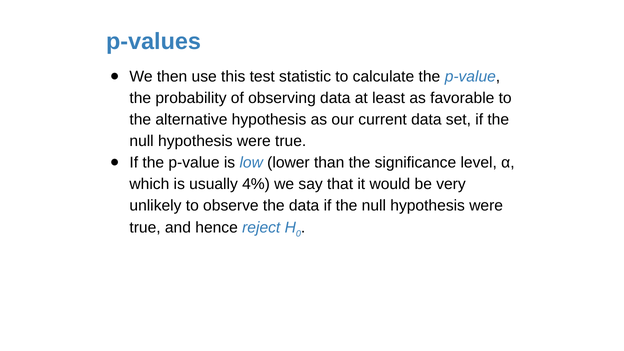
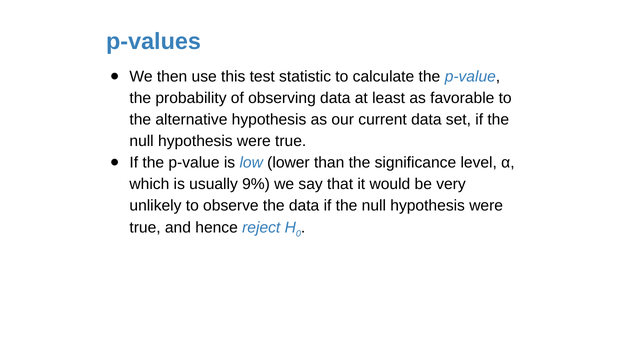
4%: 4% -> 9% (256, 184)
